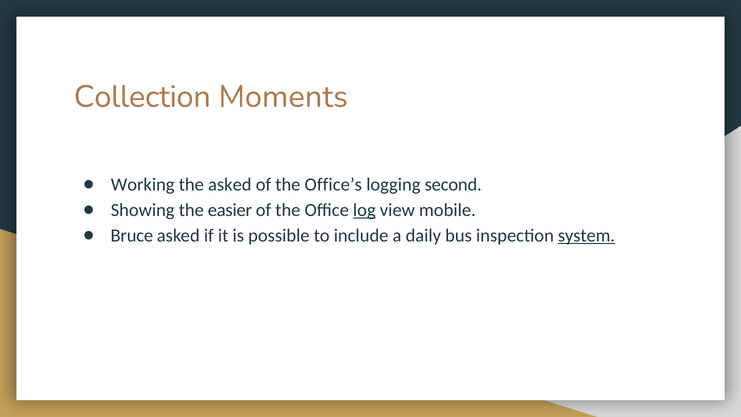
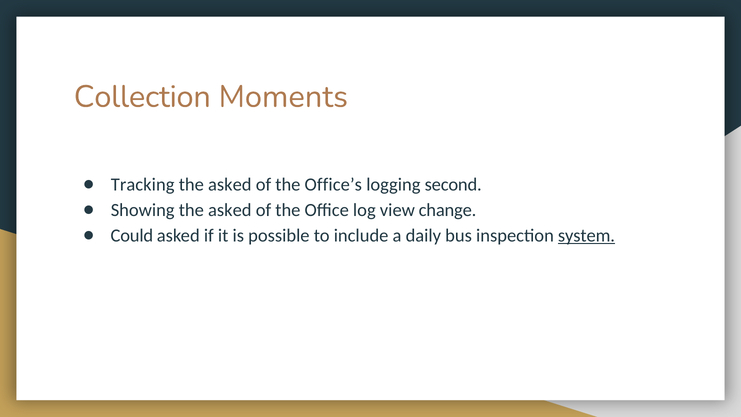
Working: Working -> Tracking (143, 184)
Showing the easier: easier -> asked (230, 210)
log underline: present -> none (364, 210)
mobile: mobile -> change (448, 210)
Bruce: Bruce -> Could (132, 236)
